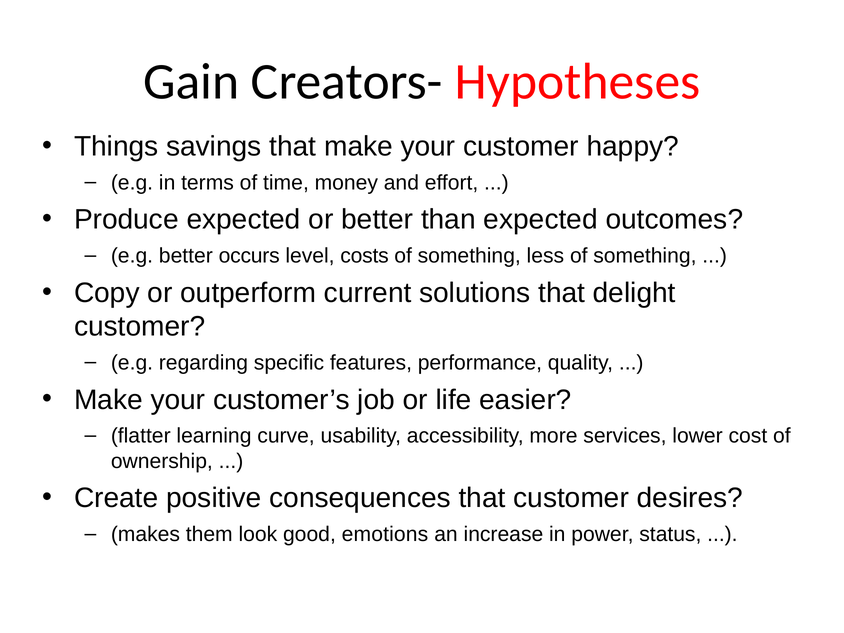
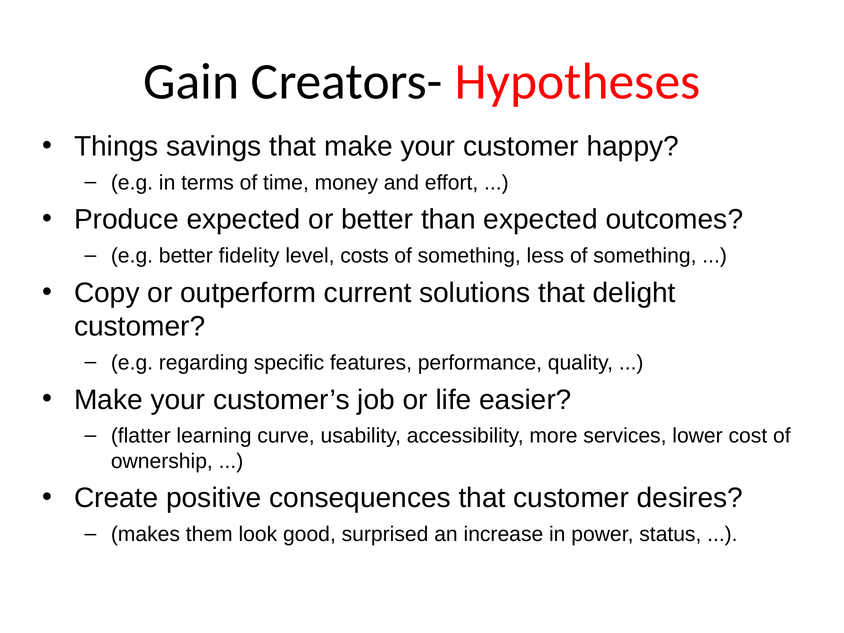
occurs: occurs -> fidelity (249, 256)
emotions: emotions -> surprised (385, 534)
